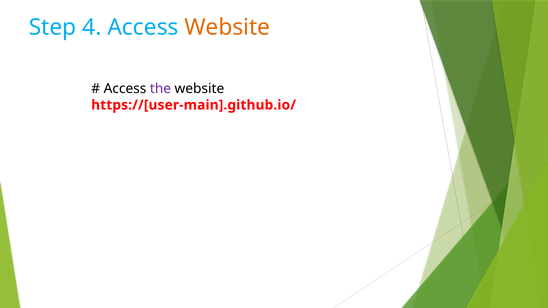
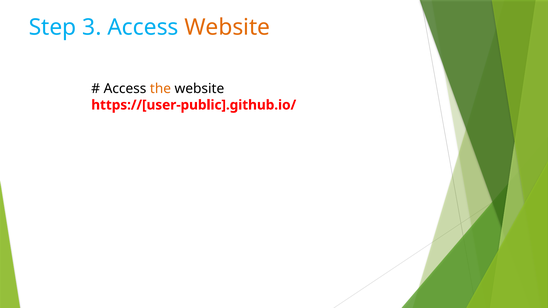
4: 4 -> 3 (92, 27)
the colour: purple -> orange (160, 89)
https://[user-main].github.io/: https://[user-main].github.io/ -> https://[user-public].github.io/ (194, 105)
